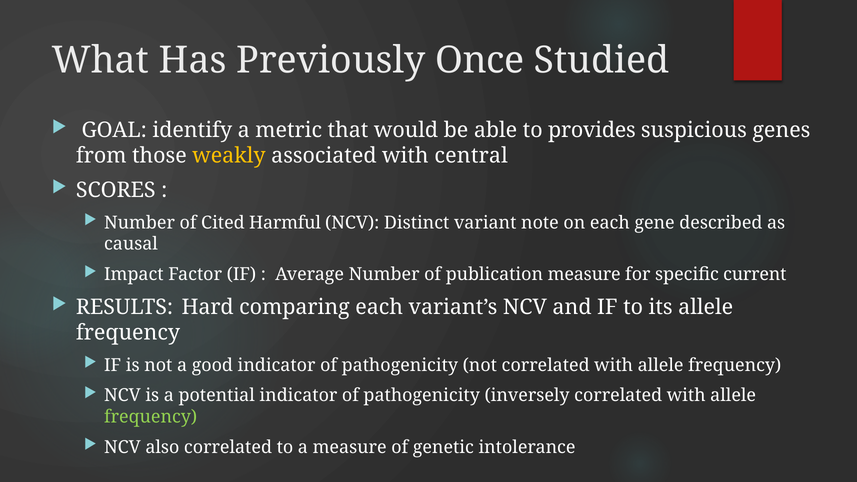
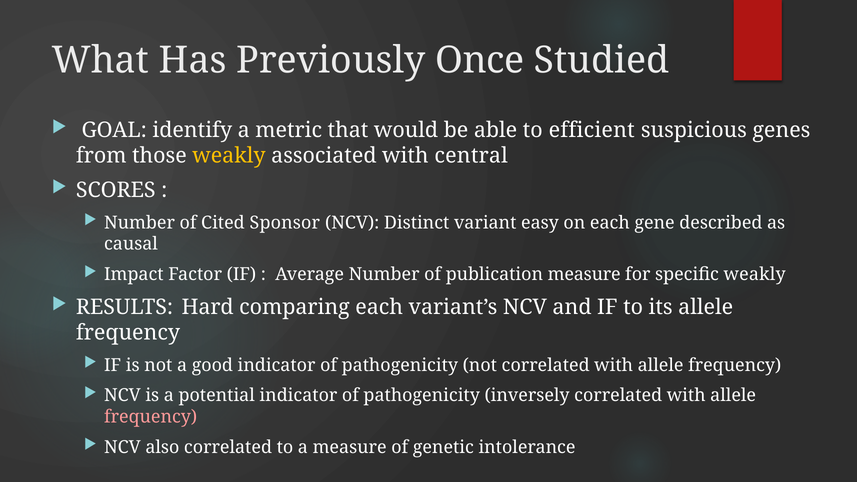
provides: provides -> efficient (592, 130)
Harmful: Harmful -> Sponsor (285, 223)
note: note -> easy (540, 223)
specific current: current -> weakly (755, 274)
frequency colour: light green -> pink (151, 417)
